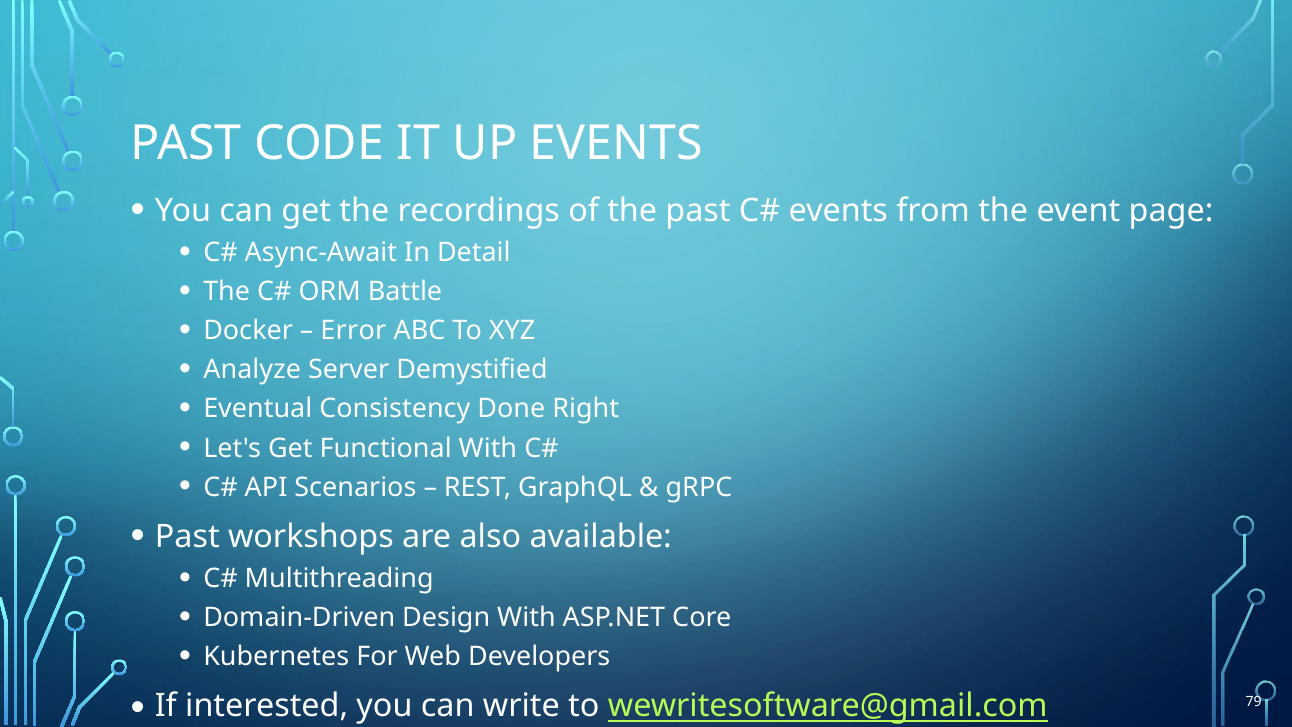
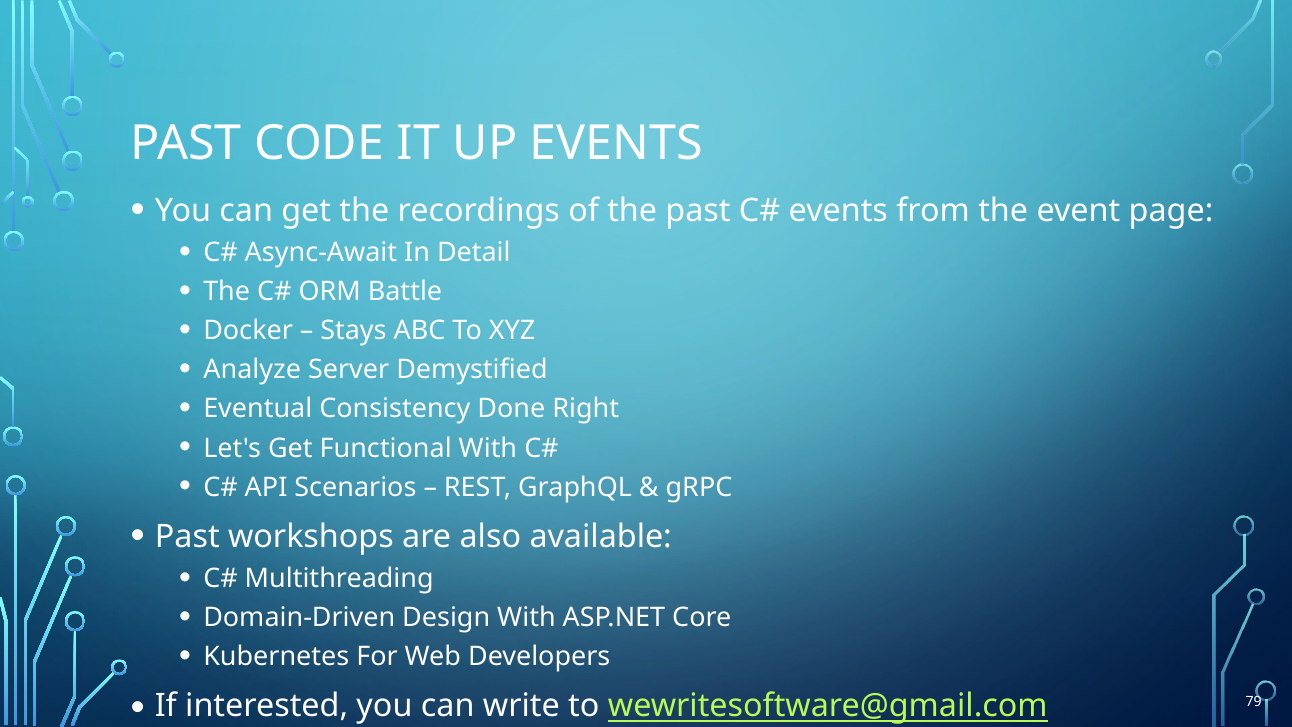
Error: Error -> Stays (353, 331)
